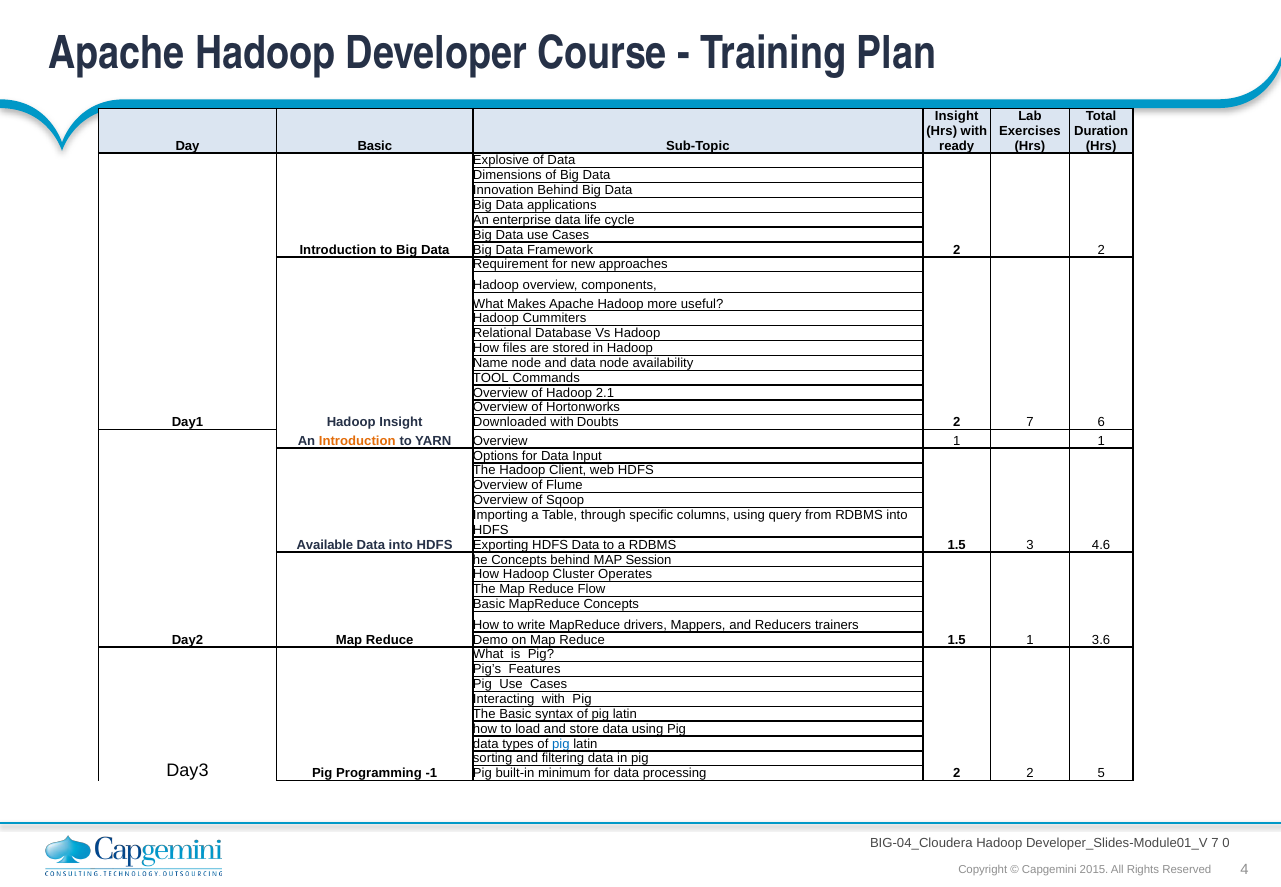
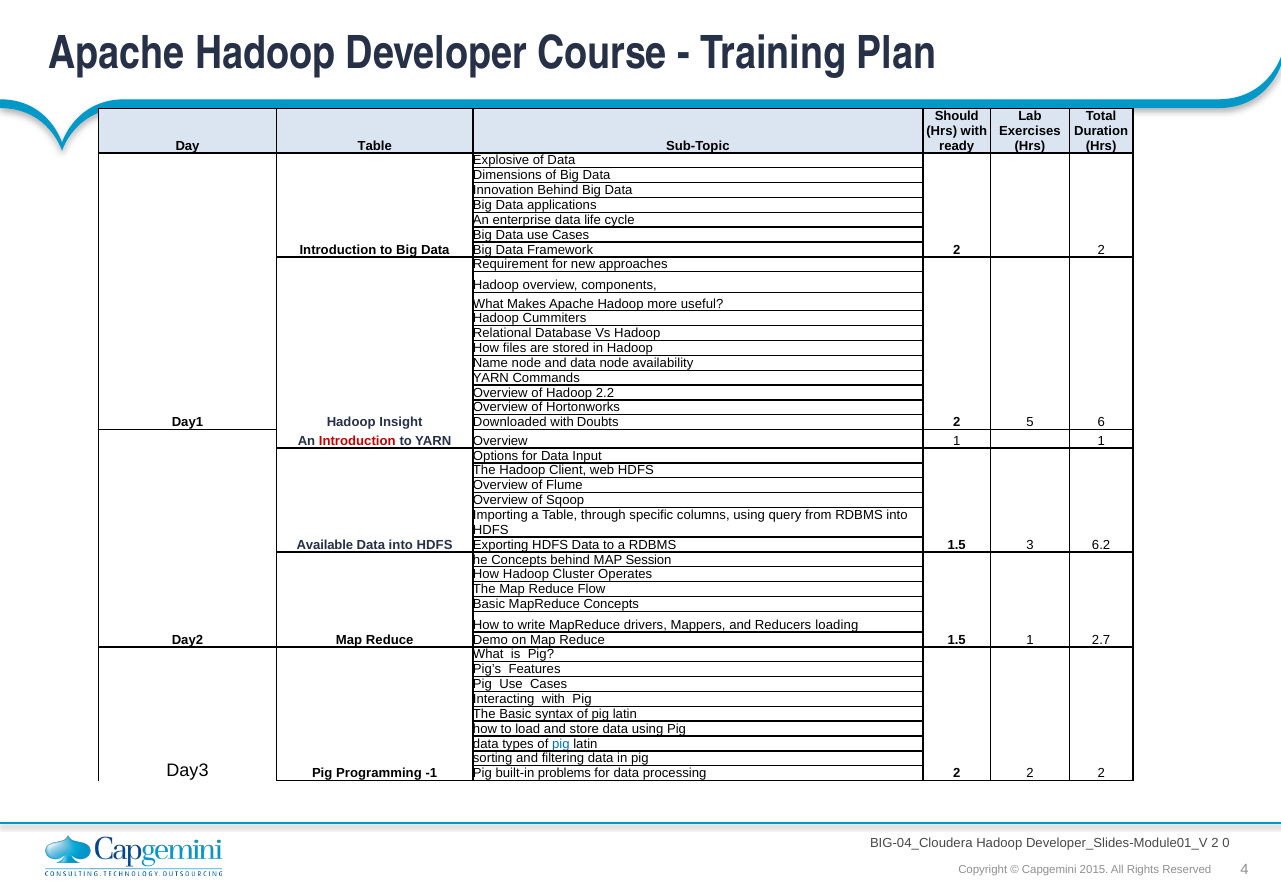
Insight: Insight -> Should (957, 116)
Day Basic: Basic -> Table (375, 146)
TOOL: TOOL -> YARN (491, 378)
2.1: 2.1 -> 2.2 (605, 393)
2 7: 7 -> 5 (1030, 422)
Introduction colour: orange -> red (357, 441)
4.6: 4.6 -> 6.2 (1101, 545)
trainers: trainers -> loading (837, 625)
3.6: 3.6 -> 2.7 (1101, 640)
minimum: minimum -> problems (565, 773)
2 2 5: 5 -> 2 (1101, 773)
7: 7 -> 2 (1215, 843)
